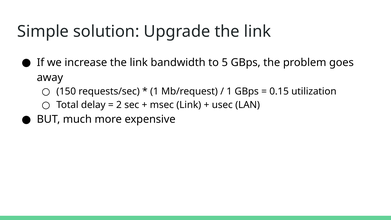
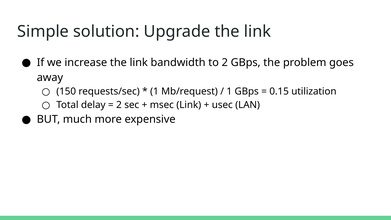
to 5: 5 -> 2 (225, 62)
